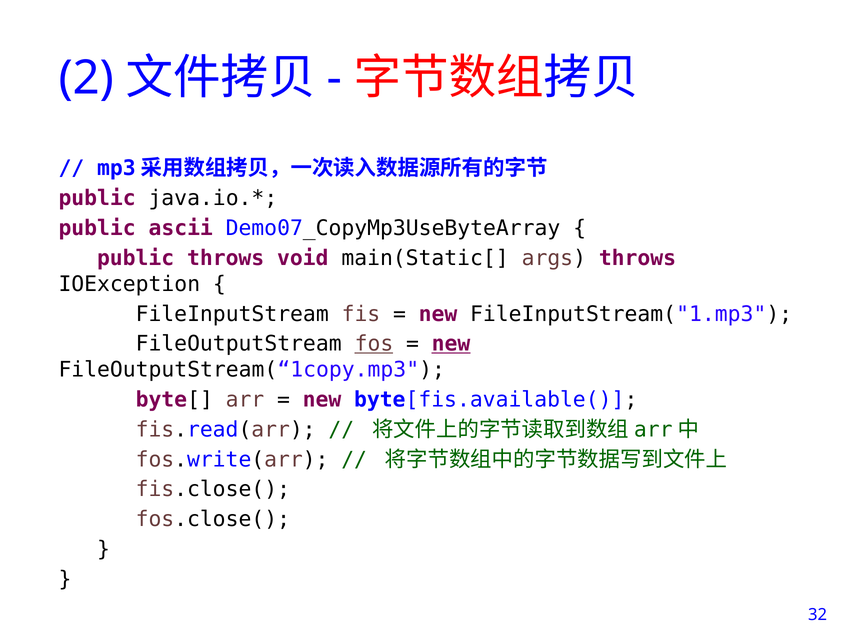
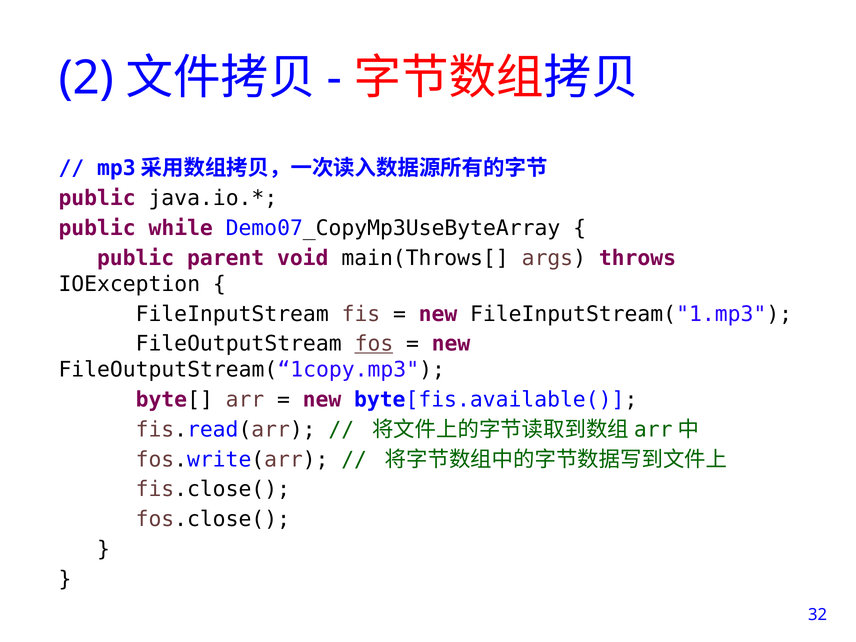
ascii: ascii -> while (181, 228)
public throws: throws -> parent (226, 258)
main(Static[: main(Static[ -> main(Throws[ (425, 258)
new underline: present -> none (451, 344)
